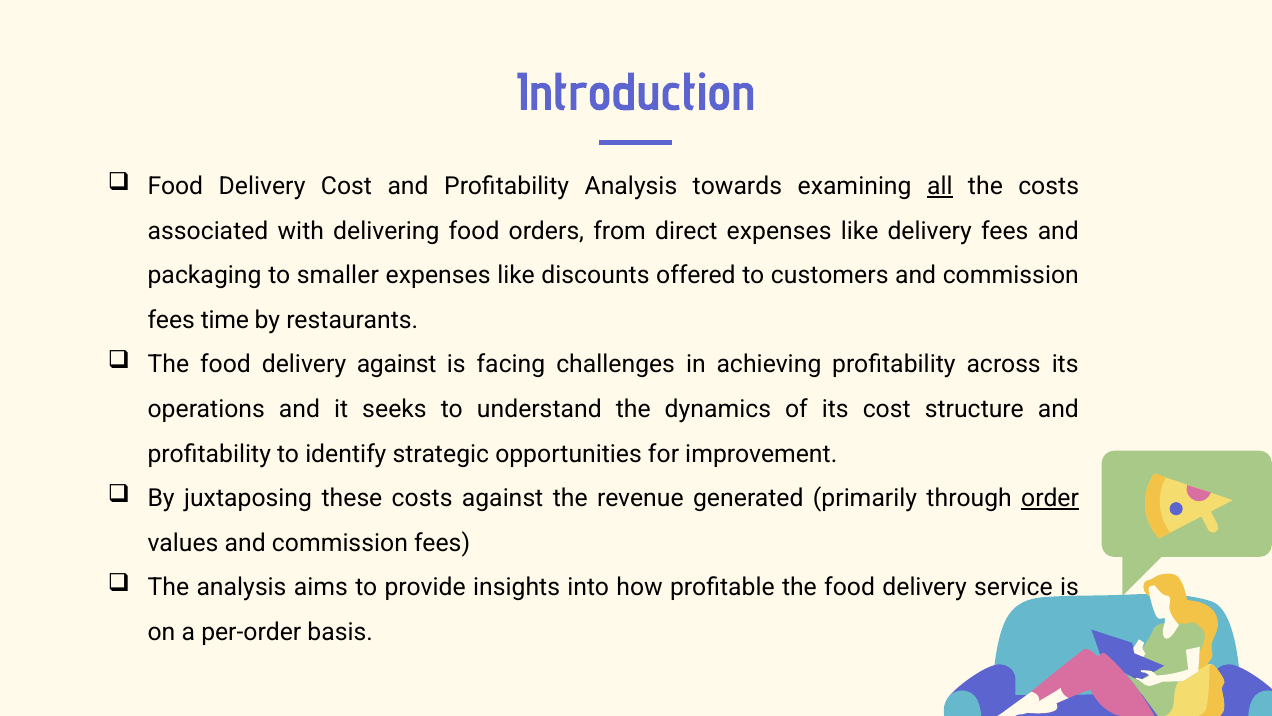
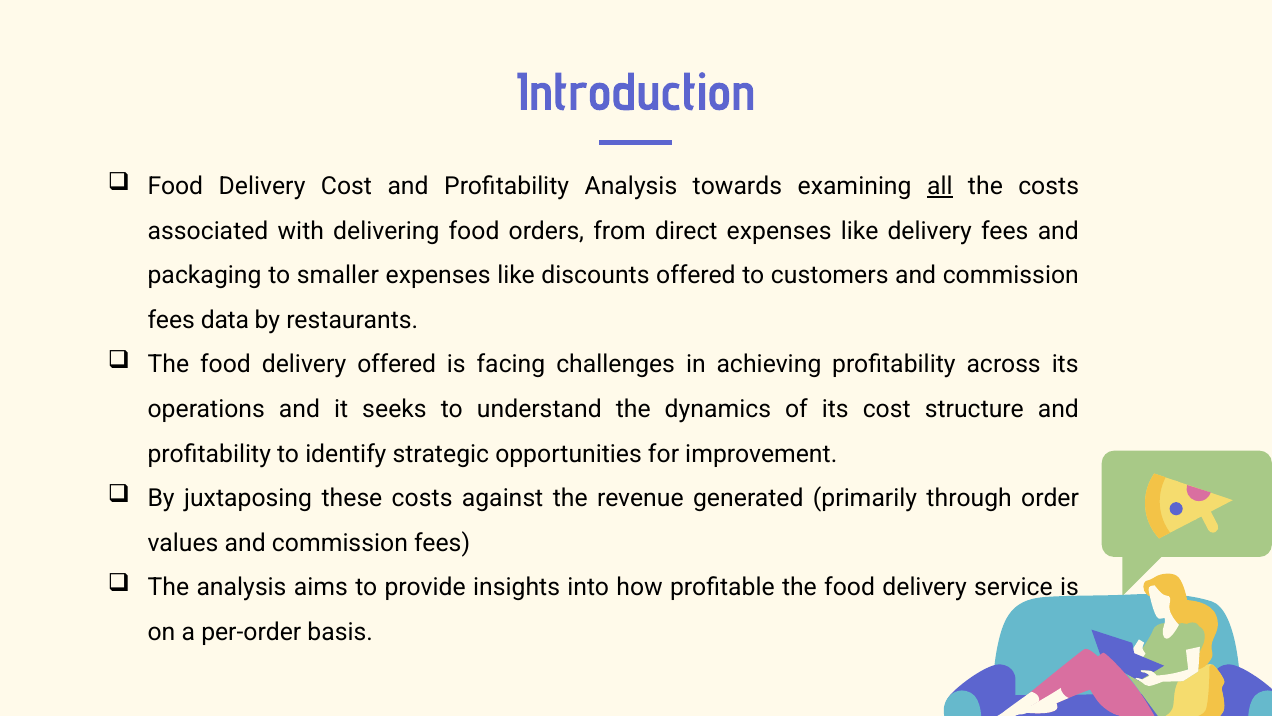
time: time -> data (225, 320)
delivery against: against -> offered (397, 365)
order underline: present -> none (1050, 498)
